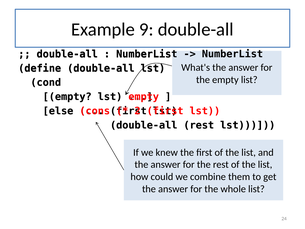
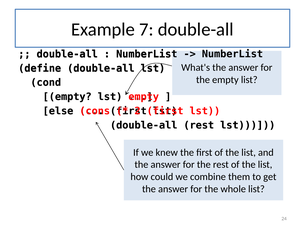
9: 9 -> 7 (146, 30)
